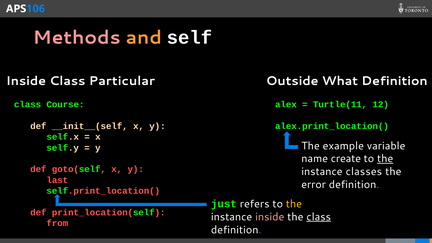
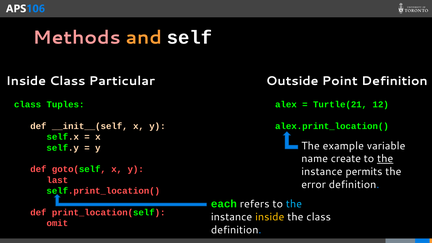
What: What -> Point (340, 81)
Course: Course -> Tuples (65, 105)
Turtle(11: Turtle(11 -> Turtle(21 (340, 105)
classes: classes -> permits (364, 172)
just: just -> each (224, 204)
the colour: yellow -> light blue (294, 204)
inside colour: pink -> yellow (270, 217)
class underline: present -> none (319, 217)
from: from -> omit (57, 223)
